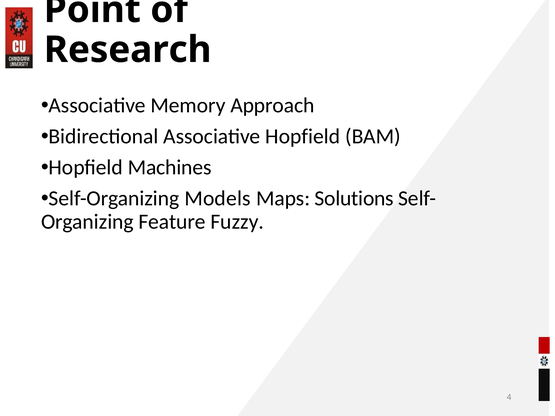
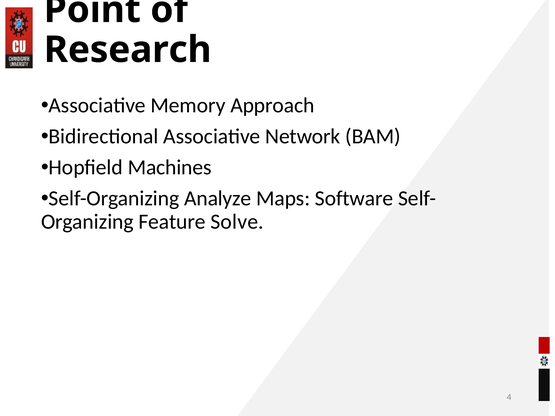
Associative Hopfield: Hopfield -> Network (303, 137)
Models: Models -> Analyze (218, 199)
Solutions: Solutions -> Software (354, 199)
Fuzzy: Fuzzy -> Solve (237, 222)
